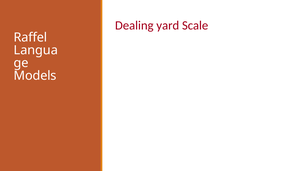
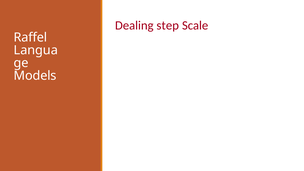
yard: yard -> step (168, 26)
